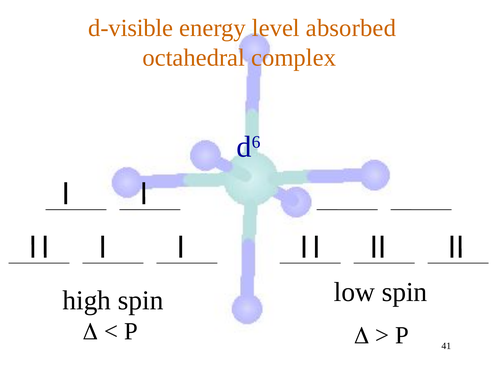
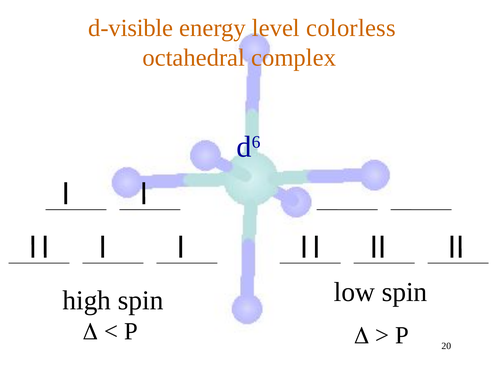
absorbed: absorbed -> colorless (351, 28)
41: 41 -> 20 (446, 346)
